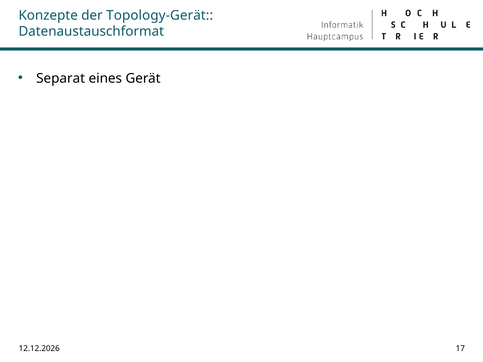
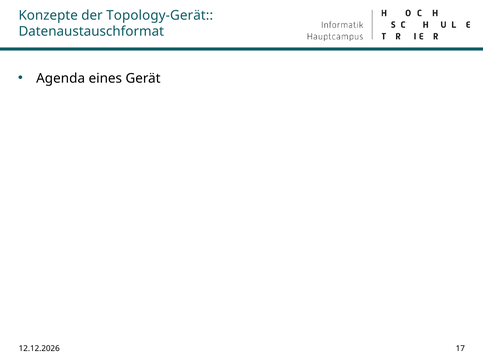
Separat: Separat -> Agenda (61, 78)
